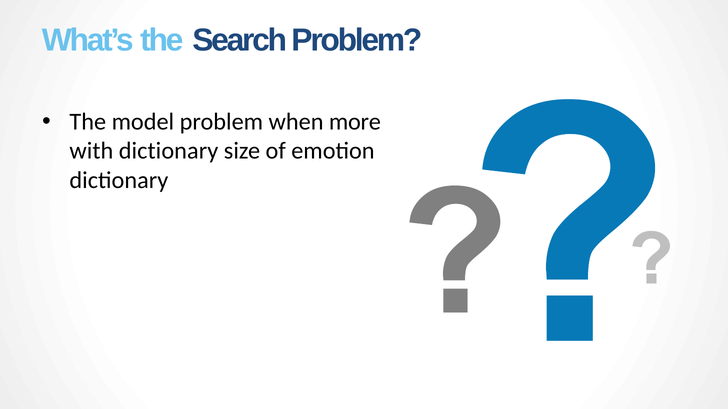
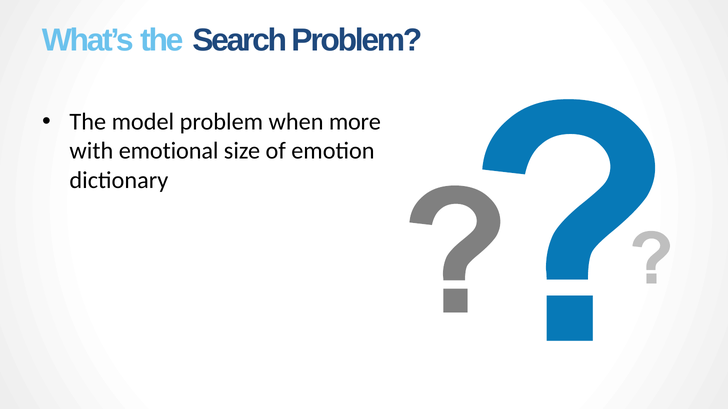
with dictionary: dictionary -> emotional (169, 151)
